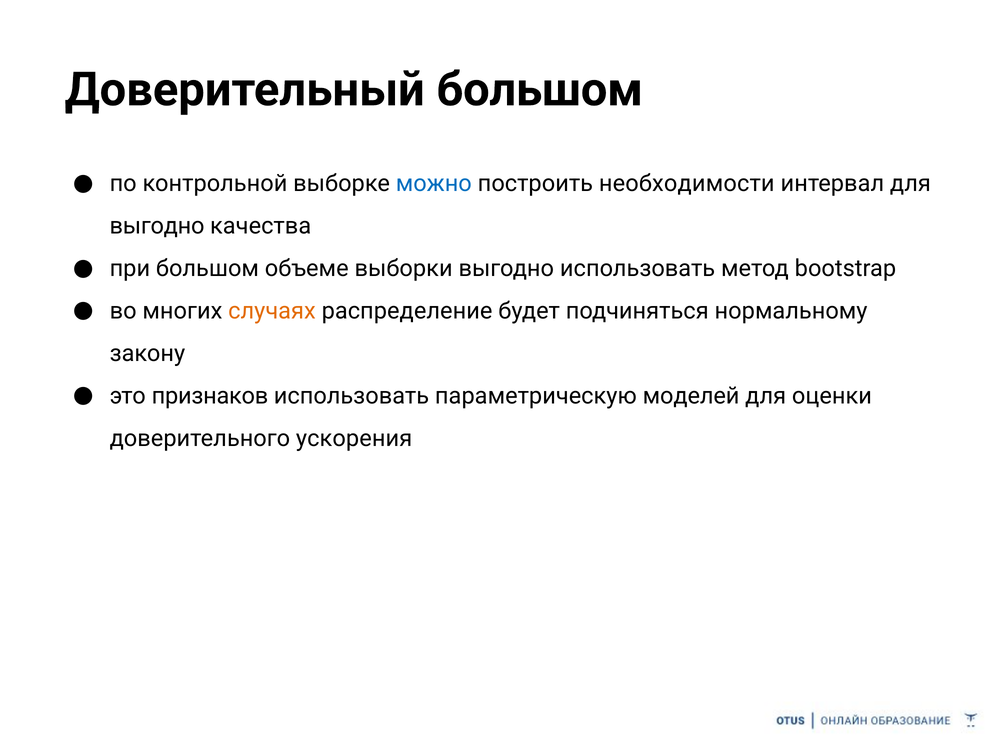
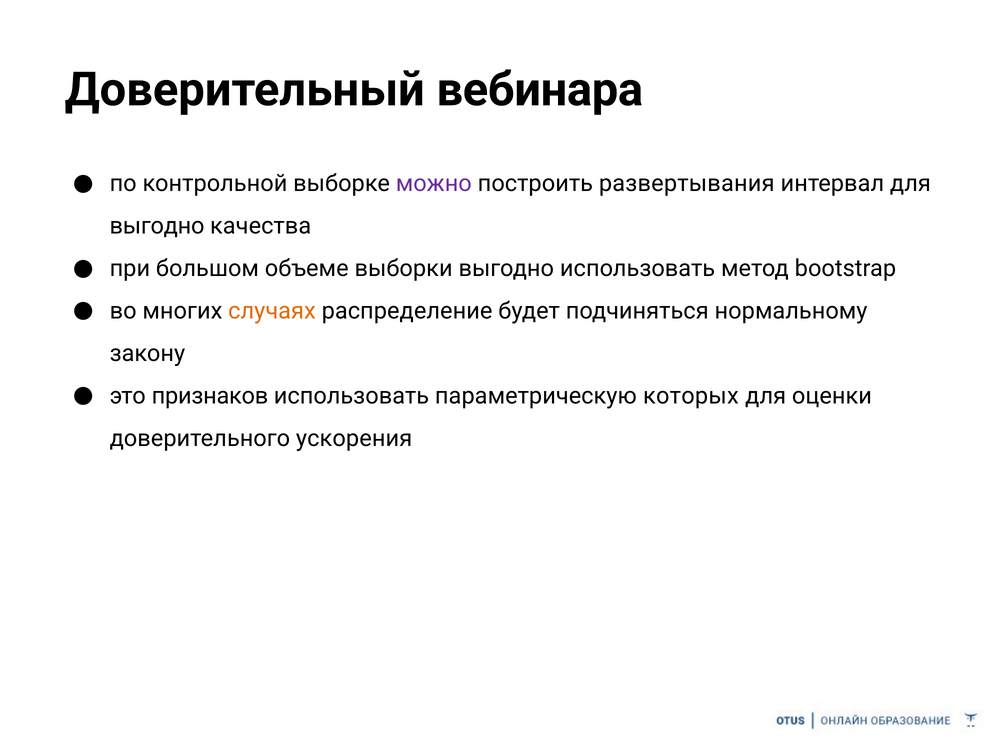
Доверительный большом: большом -> вебинара (540, 90)
можно colour: blue -> purple (434, 184)
необходимости: необходимости -> развертывания (687, 184)
моделей: моделей -> которых (691, 396)
